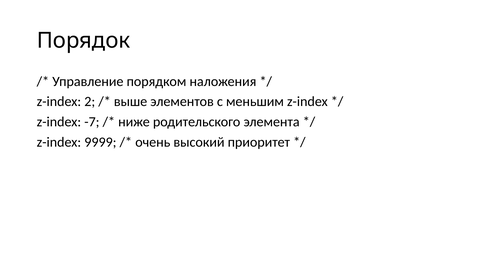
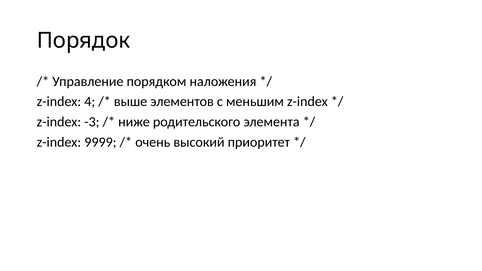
2: 2 -> 4 (90, 102)
-7: -7 -> -3 (92, 122)
